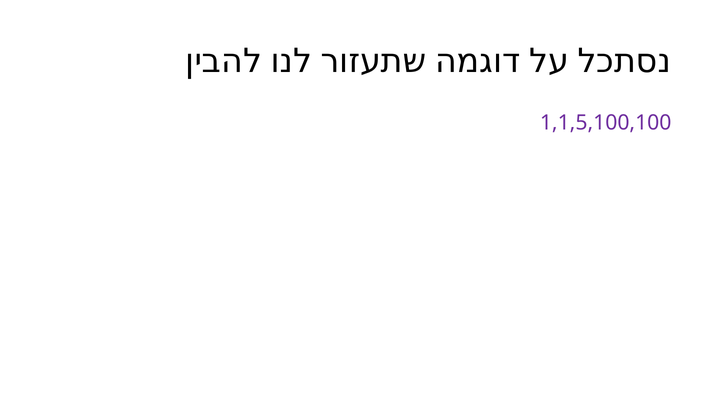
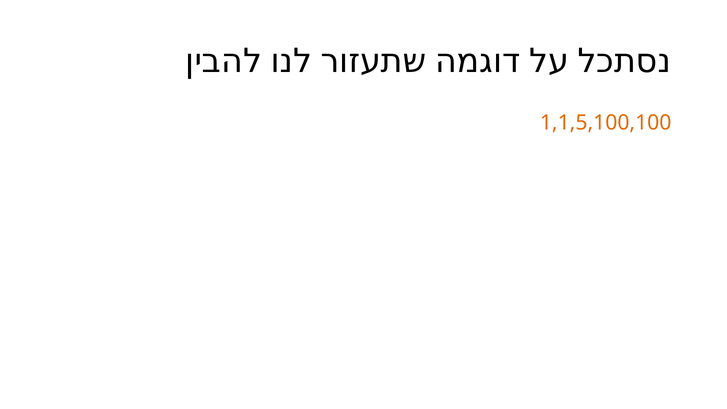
1,1,5,100,100 colour: purple -> orange (606, 123)
